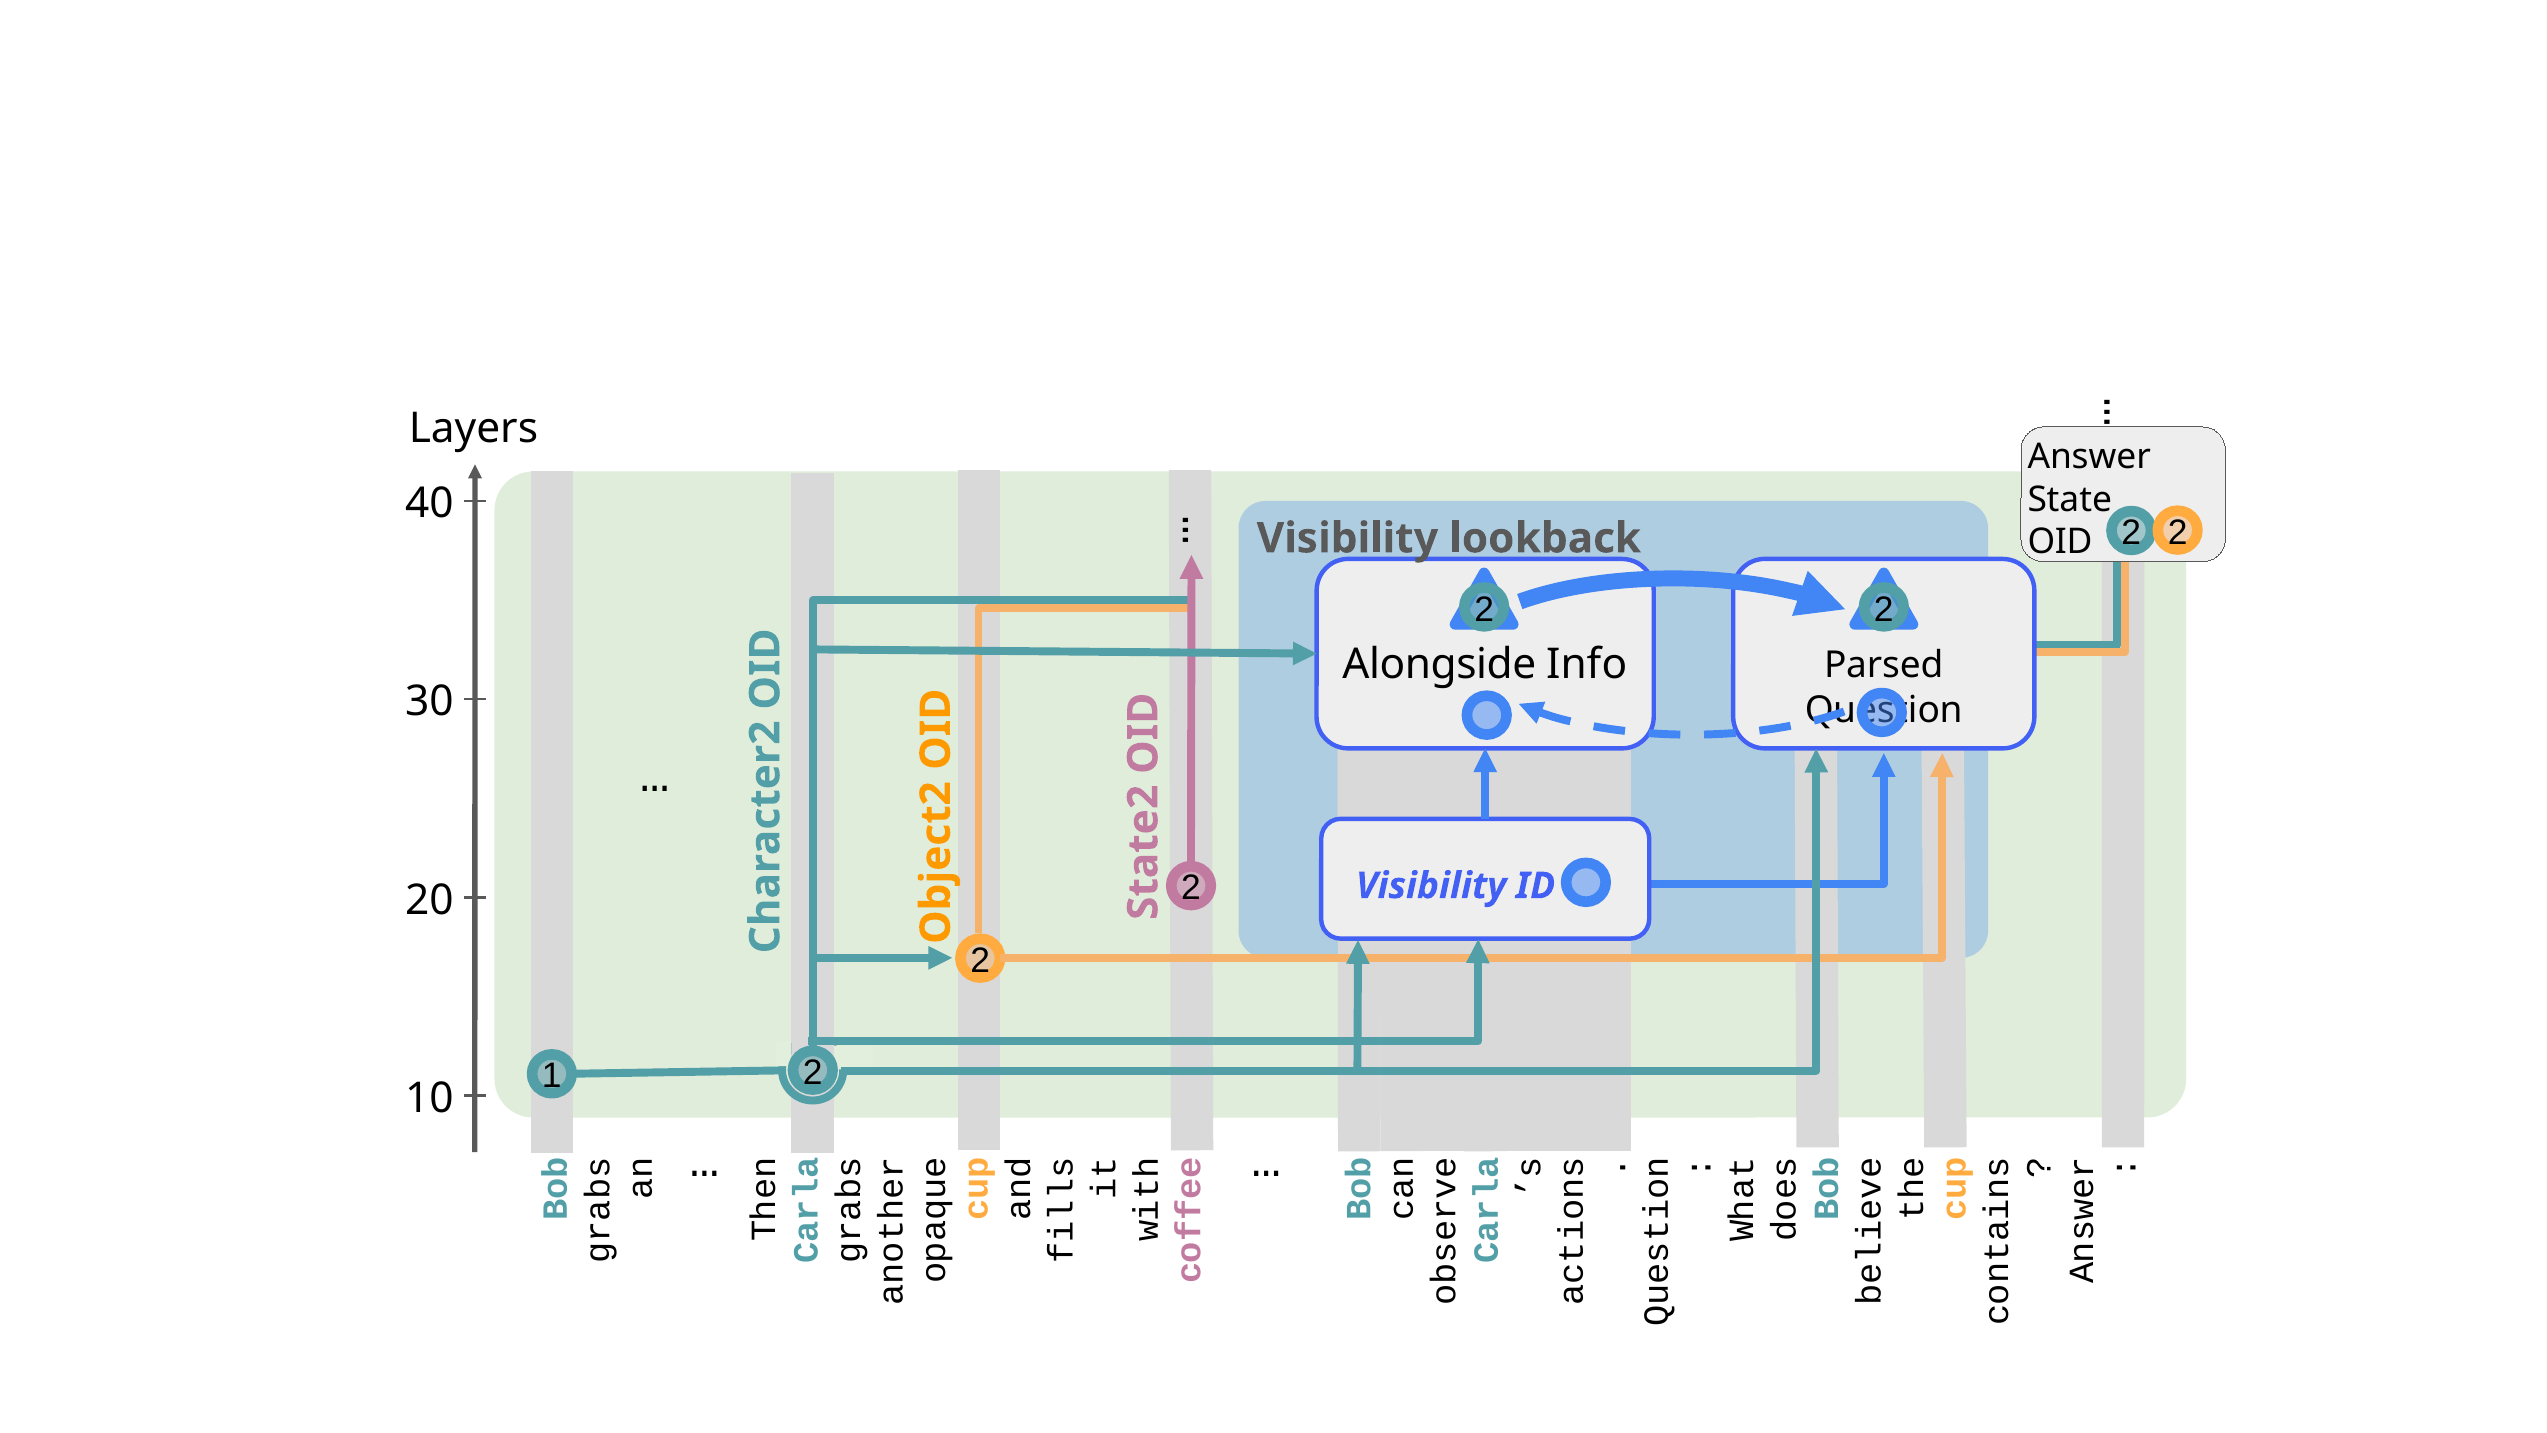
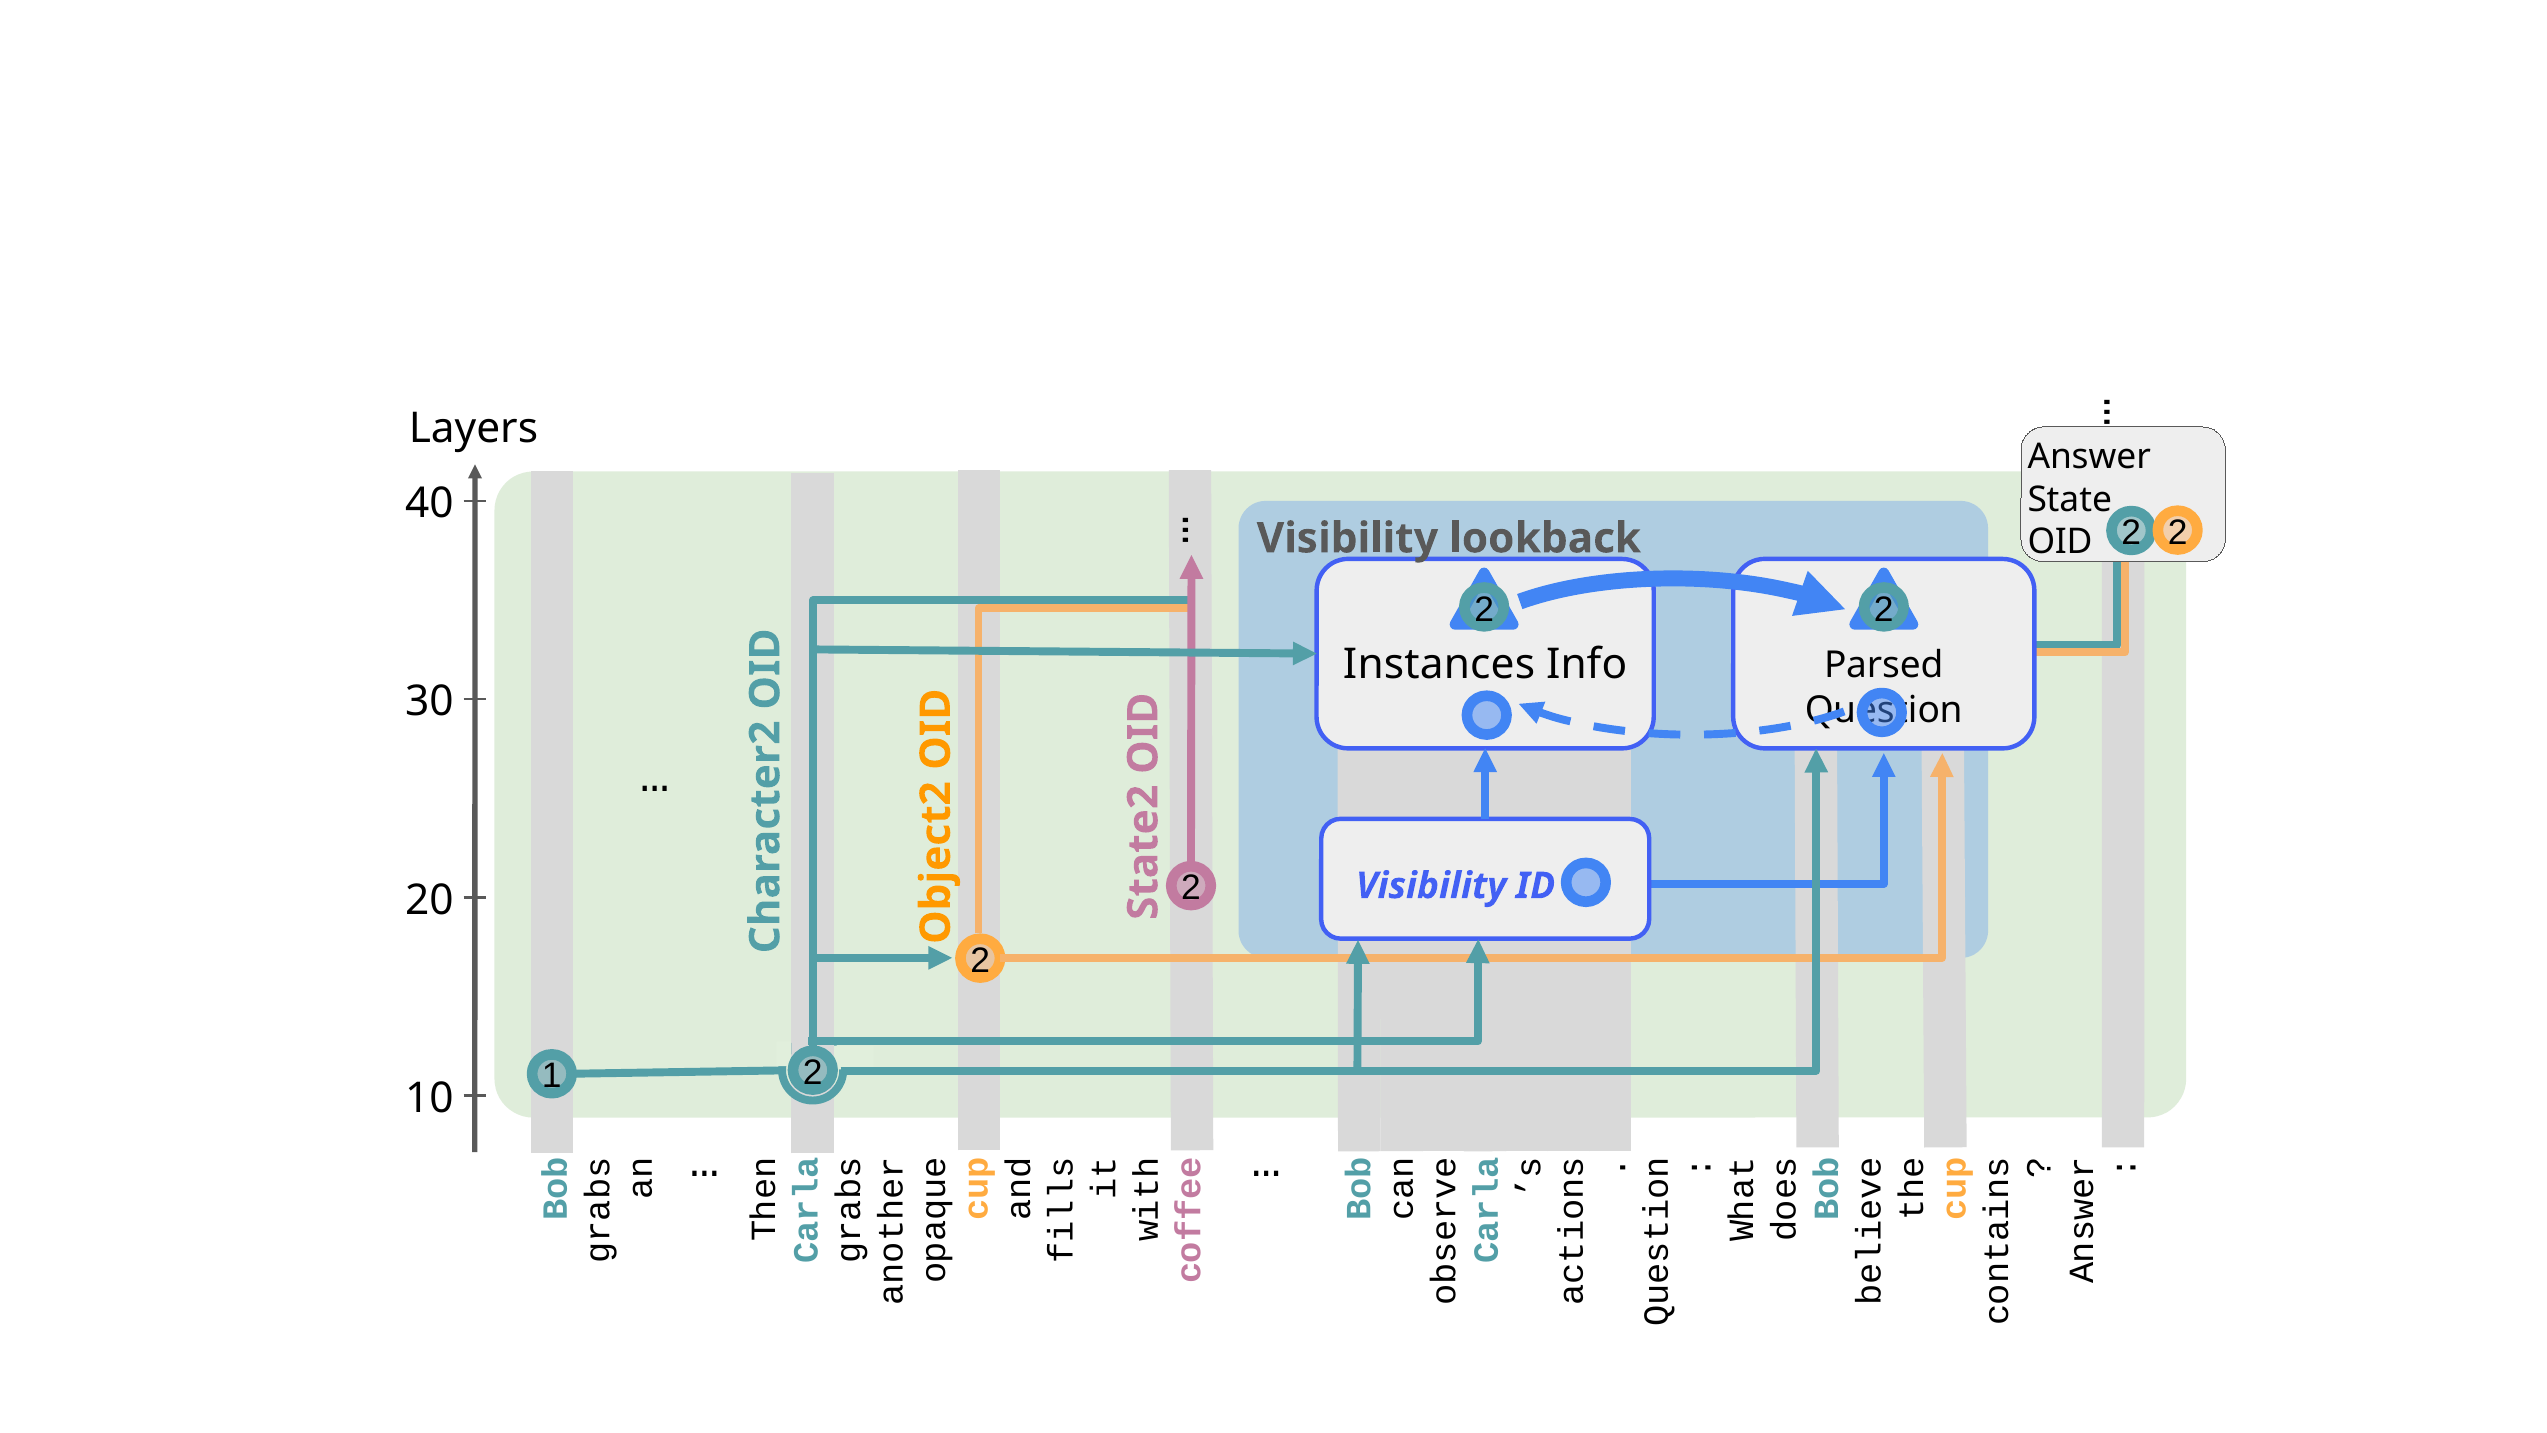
Alongside: Alongside -> Instances (1439, 664)
